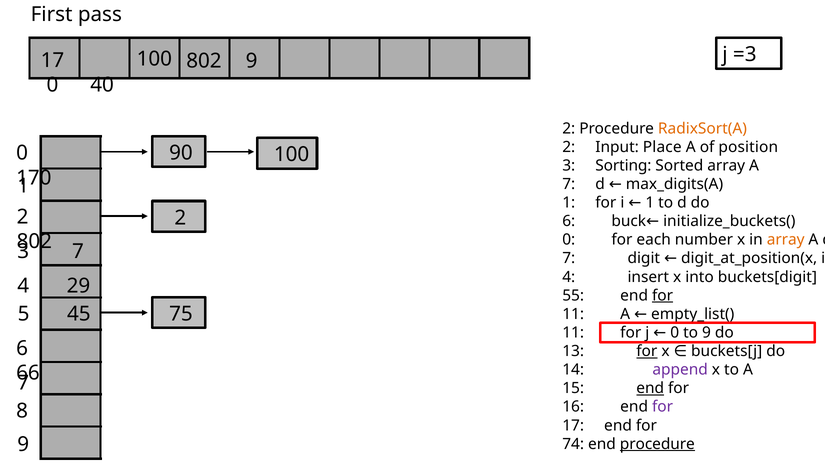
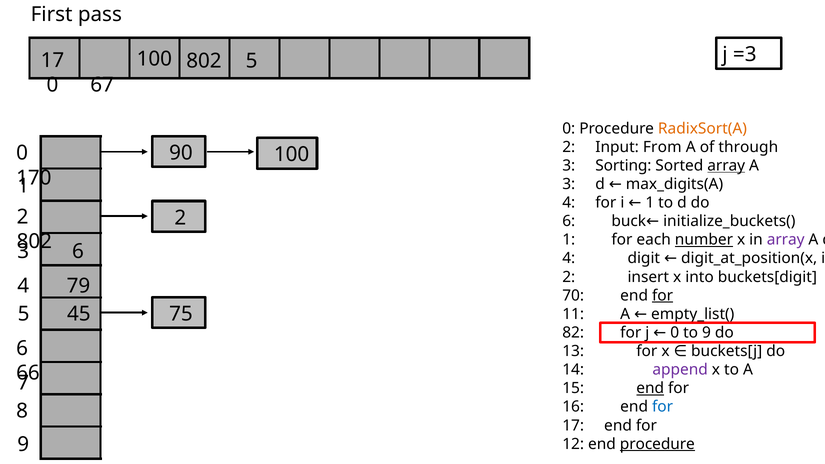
802 9: 9 -> 5 (252, 61)
40: 40 -> 67 (102, 85)
2: 2 -> 0 (569, 128)
Place: Place -> From (662, 147)
position: position -> through (748, 147)
array underline: none -> present (726, 166)
7: 7 -> 3 (569, 184)
1: 1 -> 4 (569, 203)
0: 0 -> 1 (569, 240)
number underline: none -> present (704, 240)
array colour: orange -> purple (786, 240)
7: 7 -> 6 (78, 252)
7: 7 -> 4 (569, 258)
4: 4 -> 2 (569, 277)
29: 29 -> 79 (78, 286)
55: 55 -> 70 (573, 296)
11: 11 -> 82 (573, 333)
for underline: present -> none (647, 351)
for colour: purple -> blue (663, 407)
74: 74 -> 12 (573, 444)
